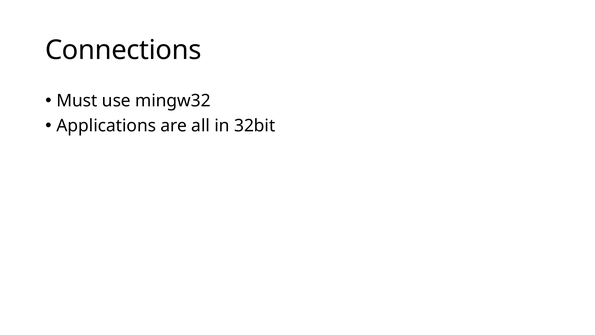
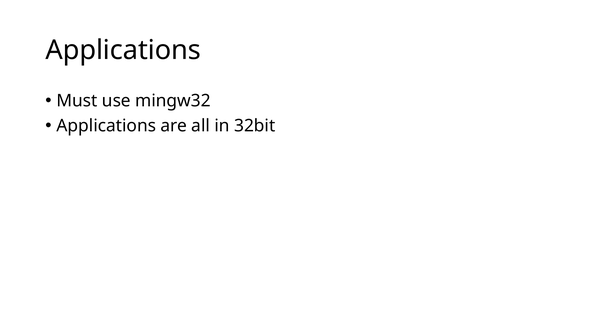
Connections: Connections -> Applications (123, 50)
